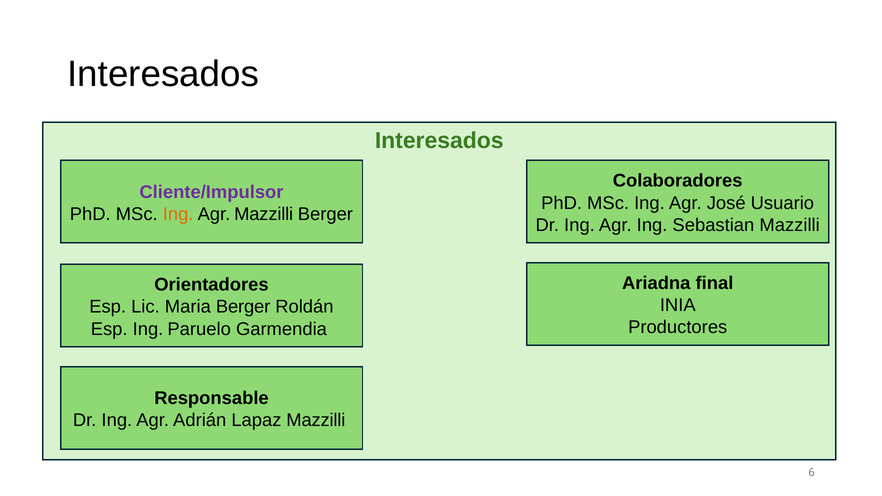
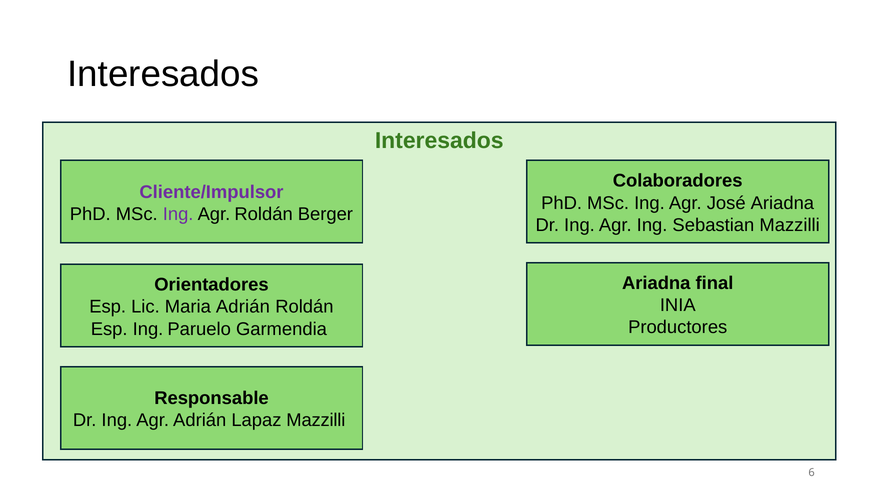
José Usuario: Usuario -> Ariadna (782, 203)
Ing colour: orange -> purple (178, 214)
Agr Mazzilli: Mazzilli -> Roldán (264, 214)
Maria Berger: Berger -> Adrián (243, 307)
